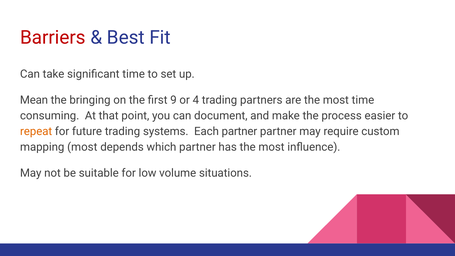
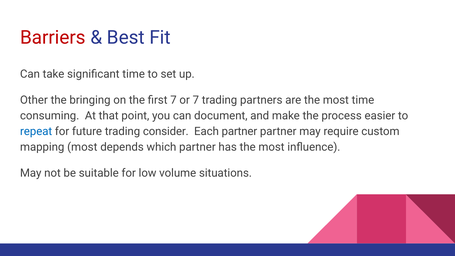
Mean: Mean -> Other (34, 100)
first 9: 9 -> 7 (174, 100)
or 4: 4 -> 7 (196, 100)
repeat colour: orange -> blue (36, 131)
systems: systems -> consider (166, 131)
